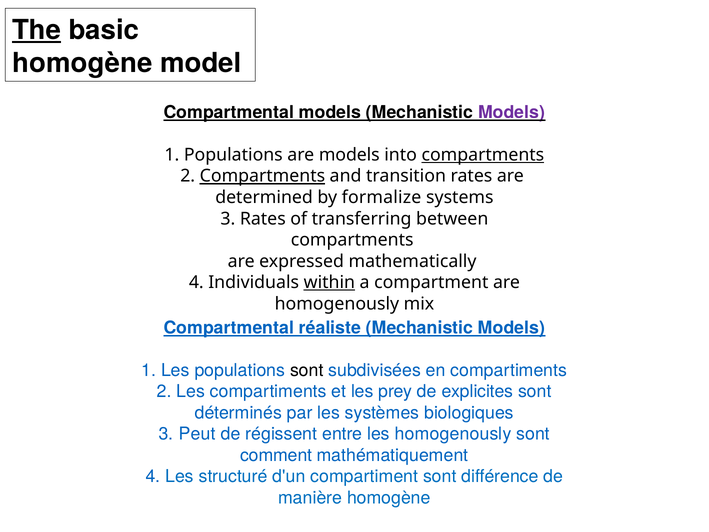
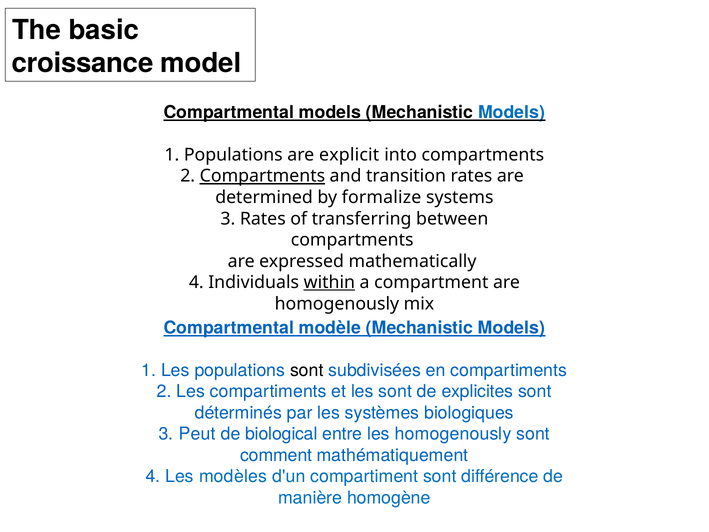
The underline: present -> none (37, 30)
homogène: homogène -> croissance (83, 63)
Models colour: purple -> blue (511, 112)
are models: models -> explicit (349, 155)
compartments underline: present -> none (483, 155)
réaliste: réaliste -> modèle (330, 328)
les prey: prey -> sont (395, 391)
régissent: régissent -> biological (281, 434)
structuré: structuré -> modèles (233, 476)
